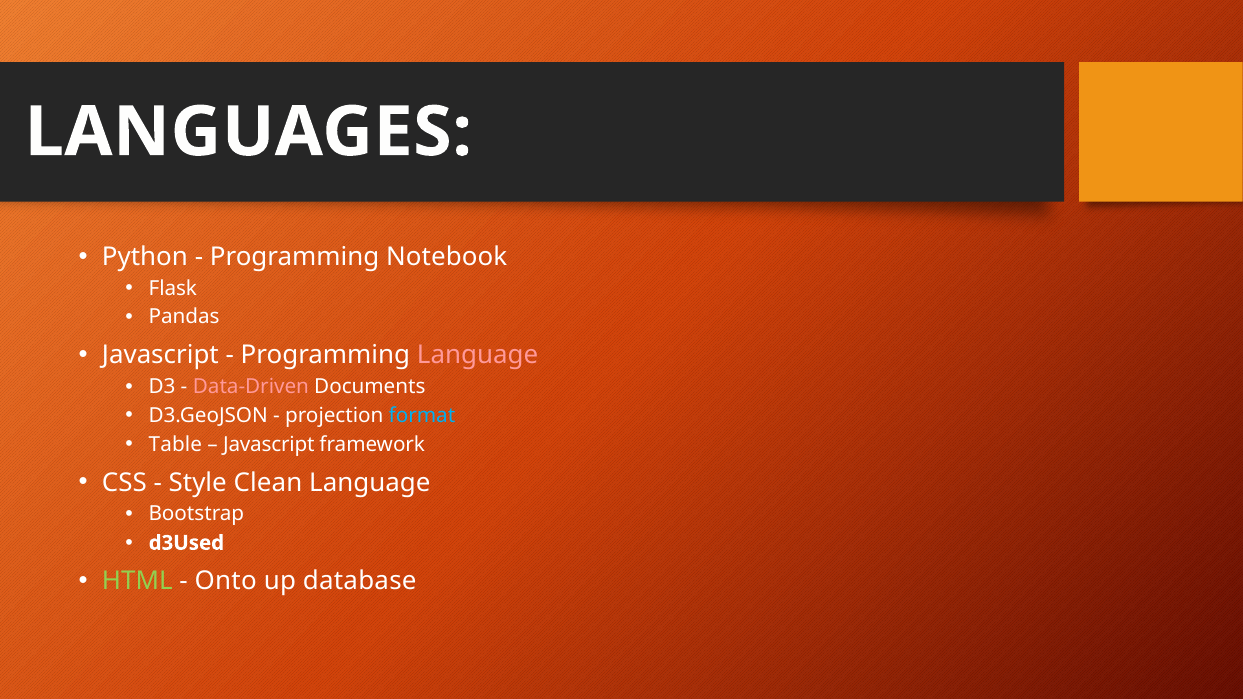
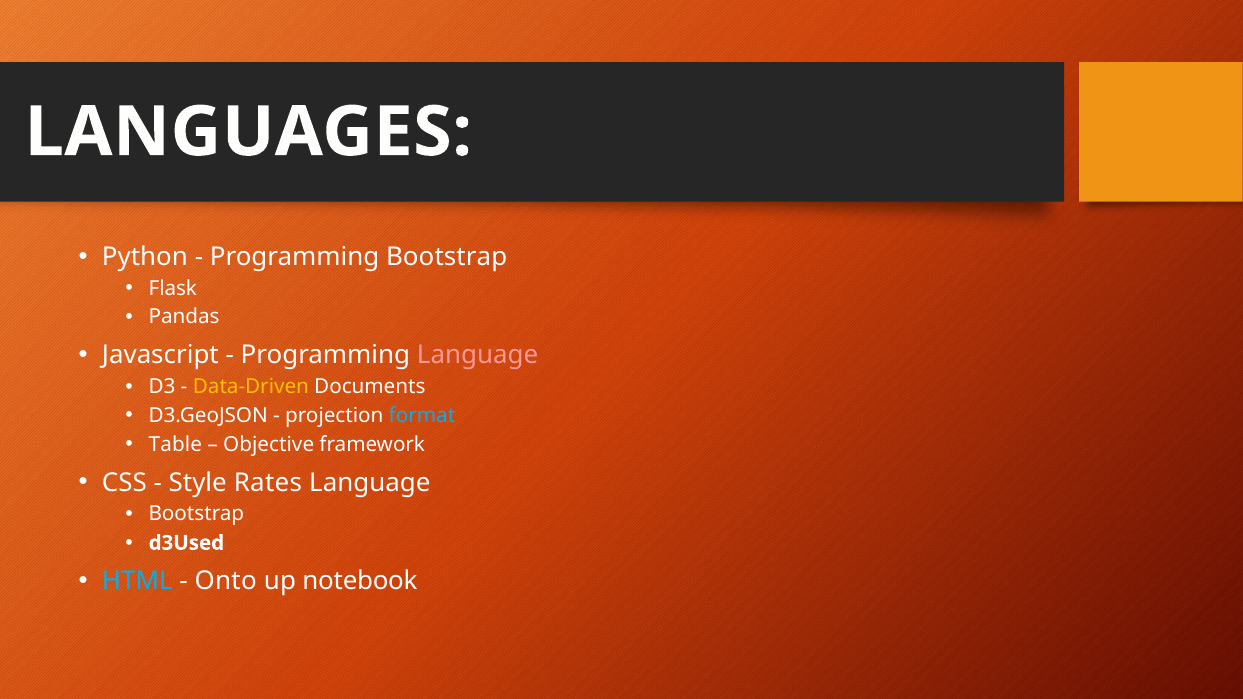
Programming Notebook: Notebook -> Bootstrap (447, 257)
Data-Driven colour: pink -> yellow (251, 387)
Javascript: Javascript -> Objective (269, 445)
Clean: Clean -> Rates (268, 483)
HTML colour: light green -> light blue (137, 581)
database: database -> notebook (360, 581)
